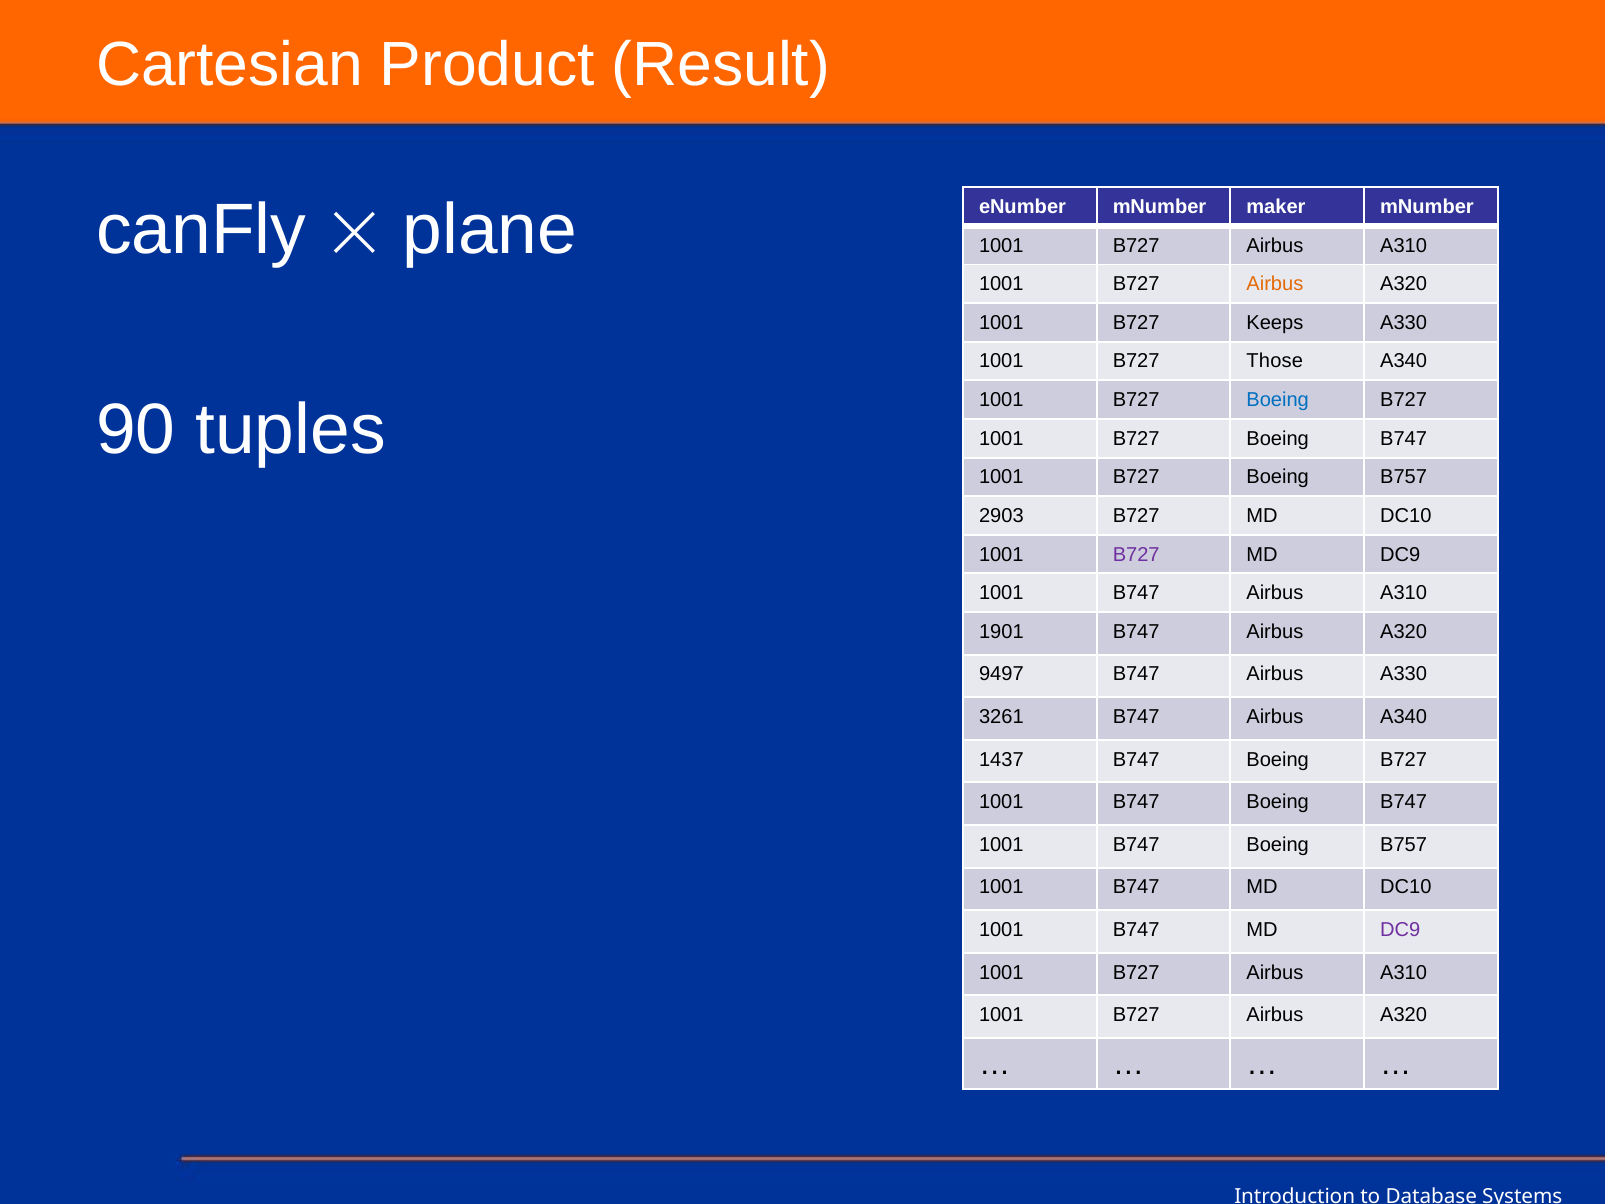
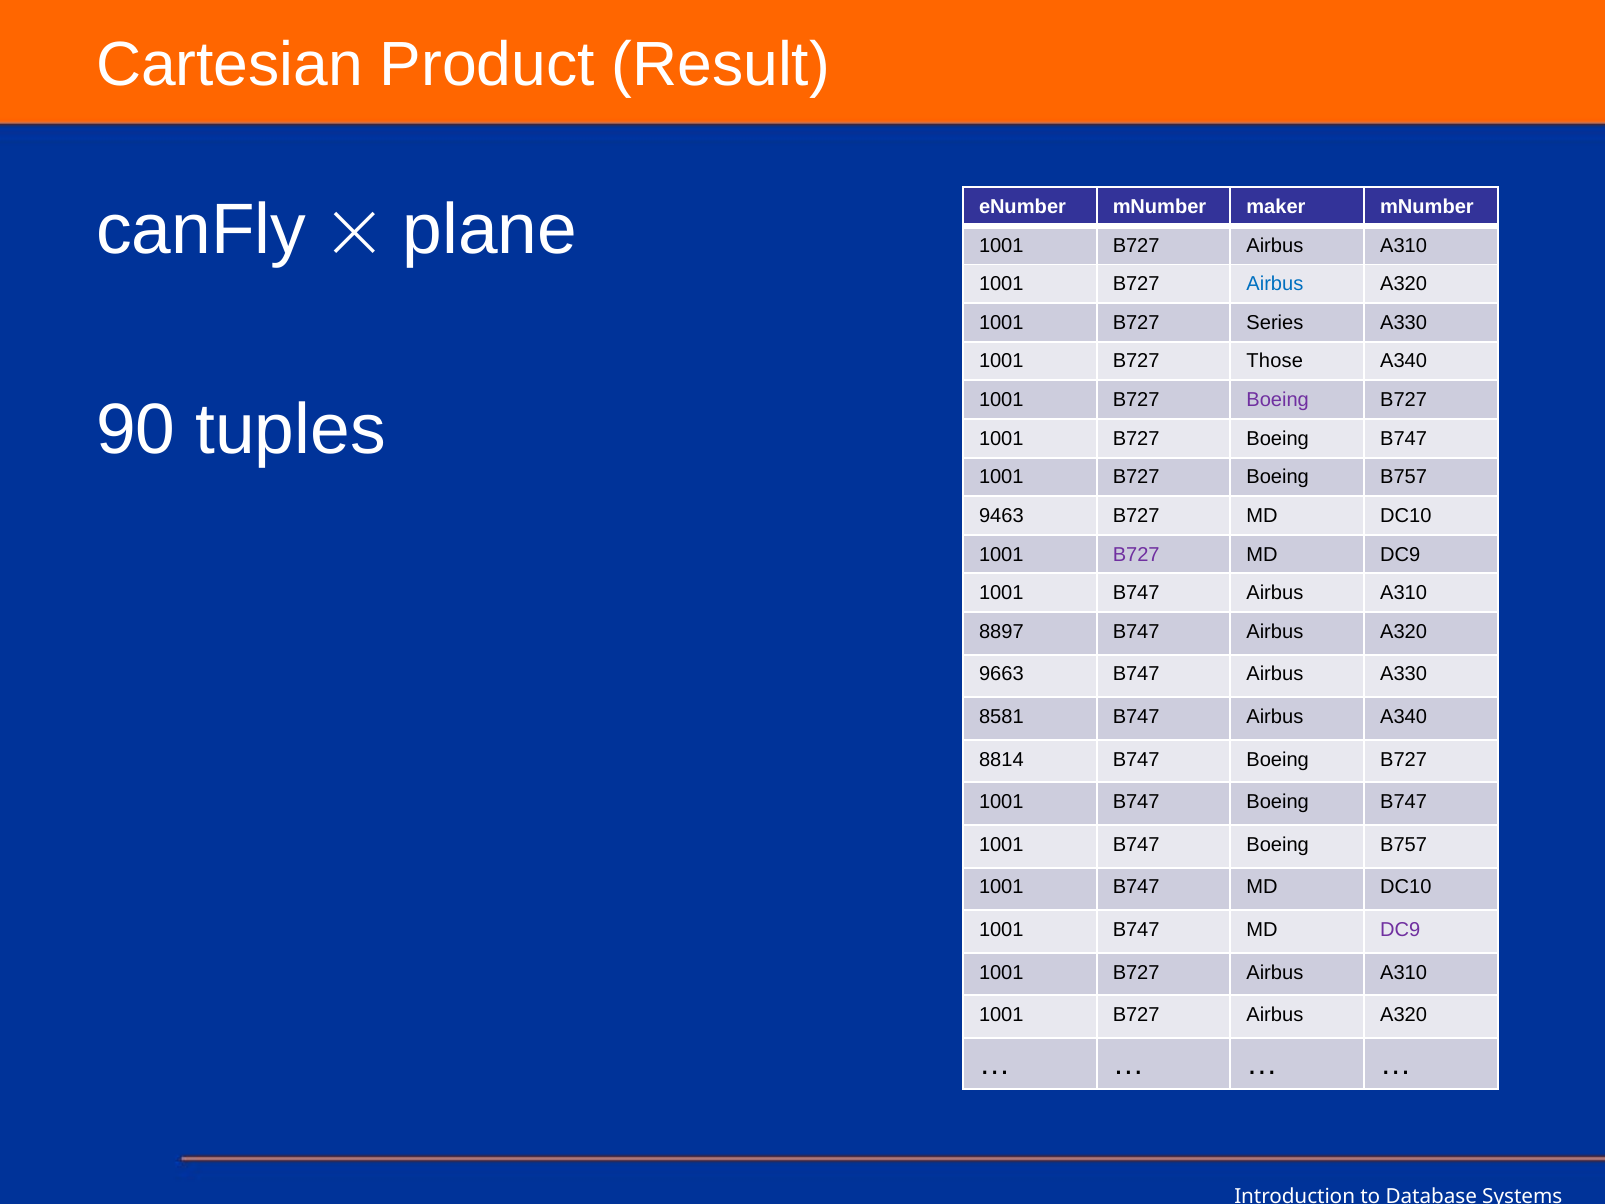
Airbus colour: orange -> blue (1275, 284)
Keeps: Keeps -> Series (1275, 323)
Boeing colour: blue -> purple (1278, 400)
2903: 2903 -> 9463 (1001, 516)
1901: 1901 -> 8897 (1001, 632)
9497: 9497 -> 9663 (1001, 674)
3261: 3261 -> 8581 (1001, 717)
1437: 1437 -> 8814 (1001, 759)
